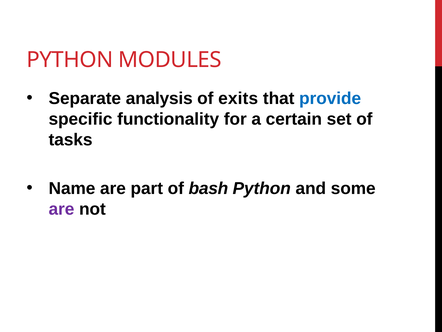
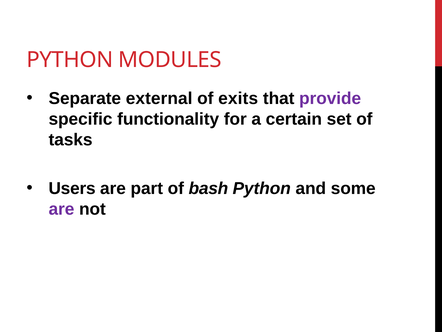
analysis: analysis -> external (159, 98)
provide colour: blue -> purple (330, 98)
Name: Name -> Users (72, 188)
